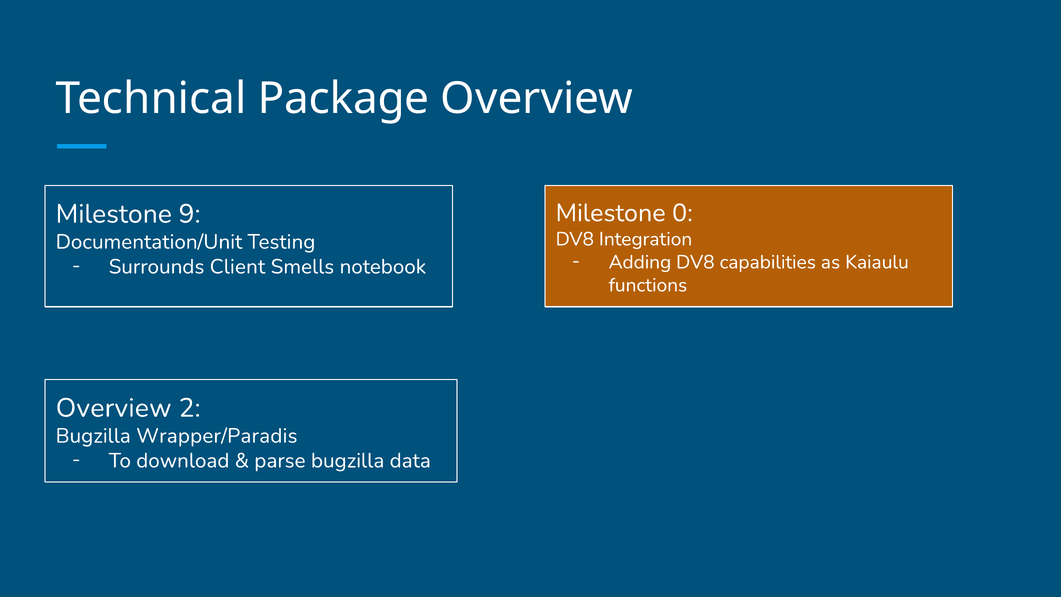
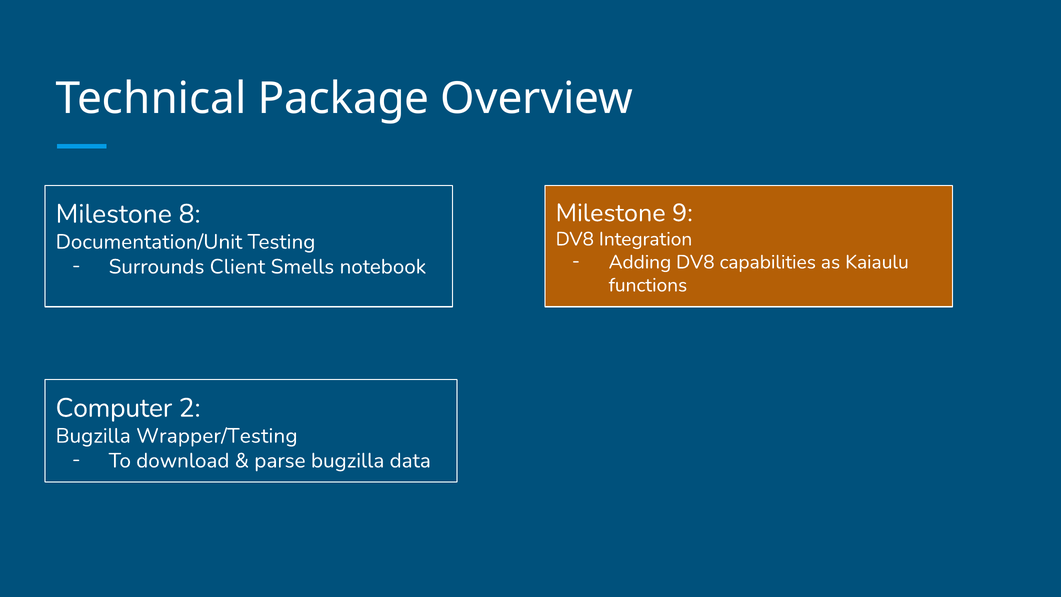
0: 0 -> 9 (682, 213)
9: 9 -> 8 (190, 214)
Overview: Overview -> Computer (114, 408)
Wrapper/Paradis: Wrapper/Paradis -> Wrapper/Testing (217, 436)
